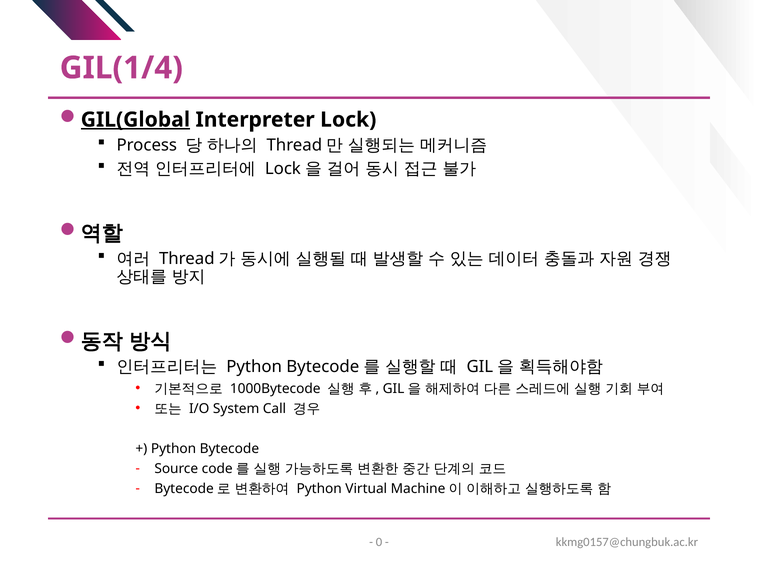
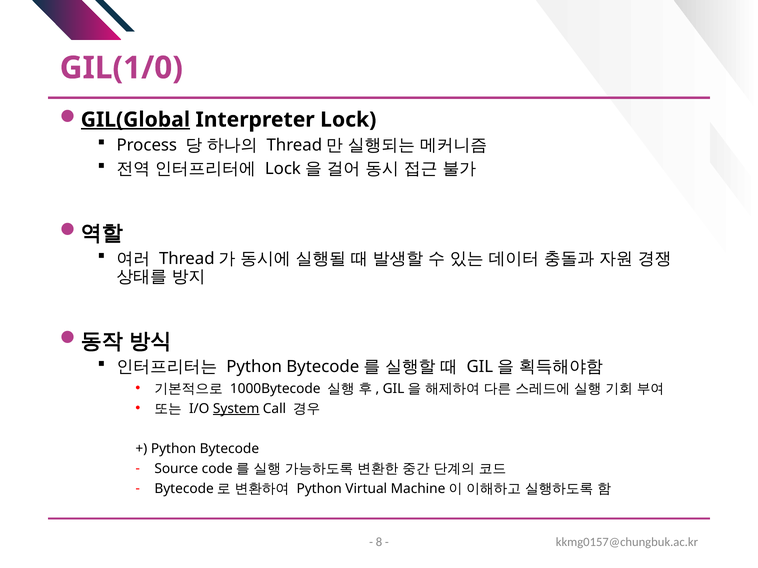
GIL(1/4: GIL(1/4 -> GIL(1/0 (121, 68)
System underline: none -> present (236, 409)
0: 0 -> 8 (379, 543)
